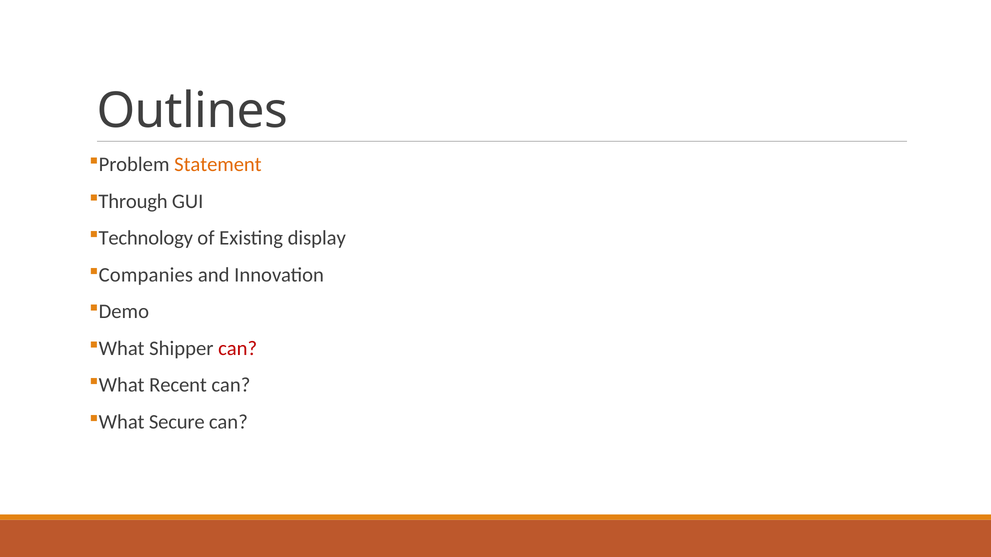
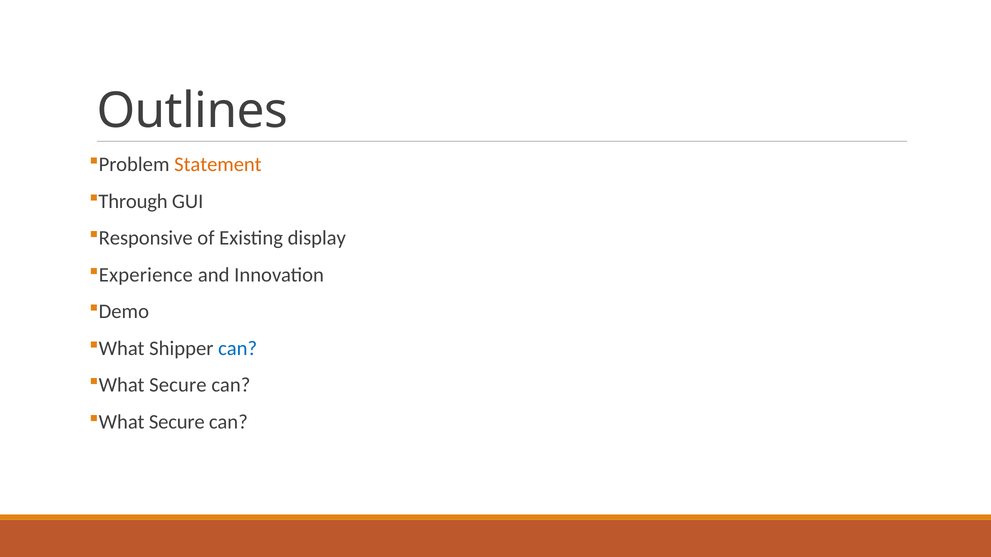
Technology: Technology -> Responsive (146, 238)
Companies: Companies -> Experience (146, 275)
can colour: red -> blue (238, 349)
Recent: Recent -> Secure (178, 385)
